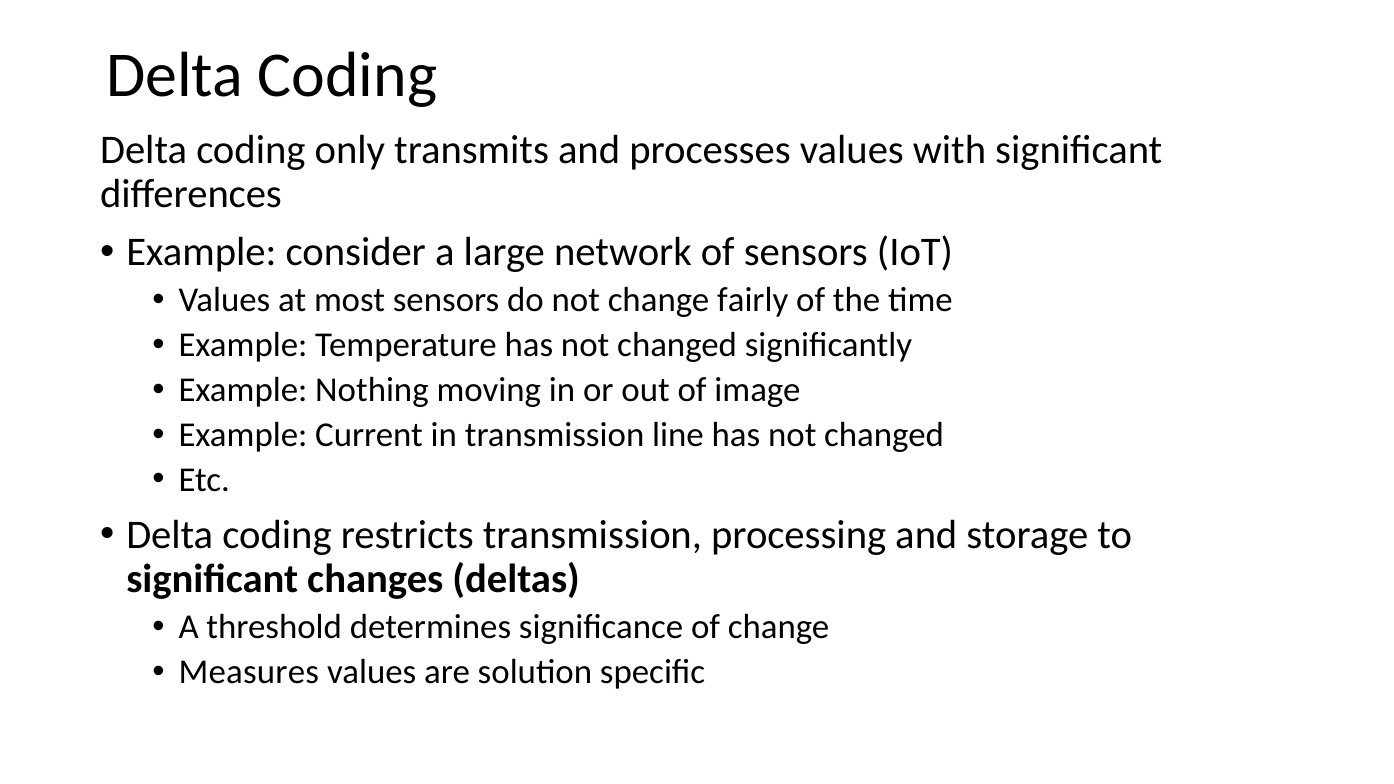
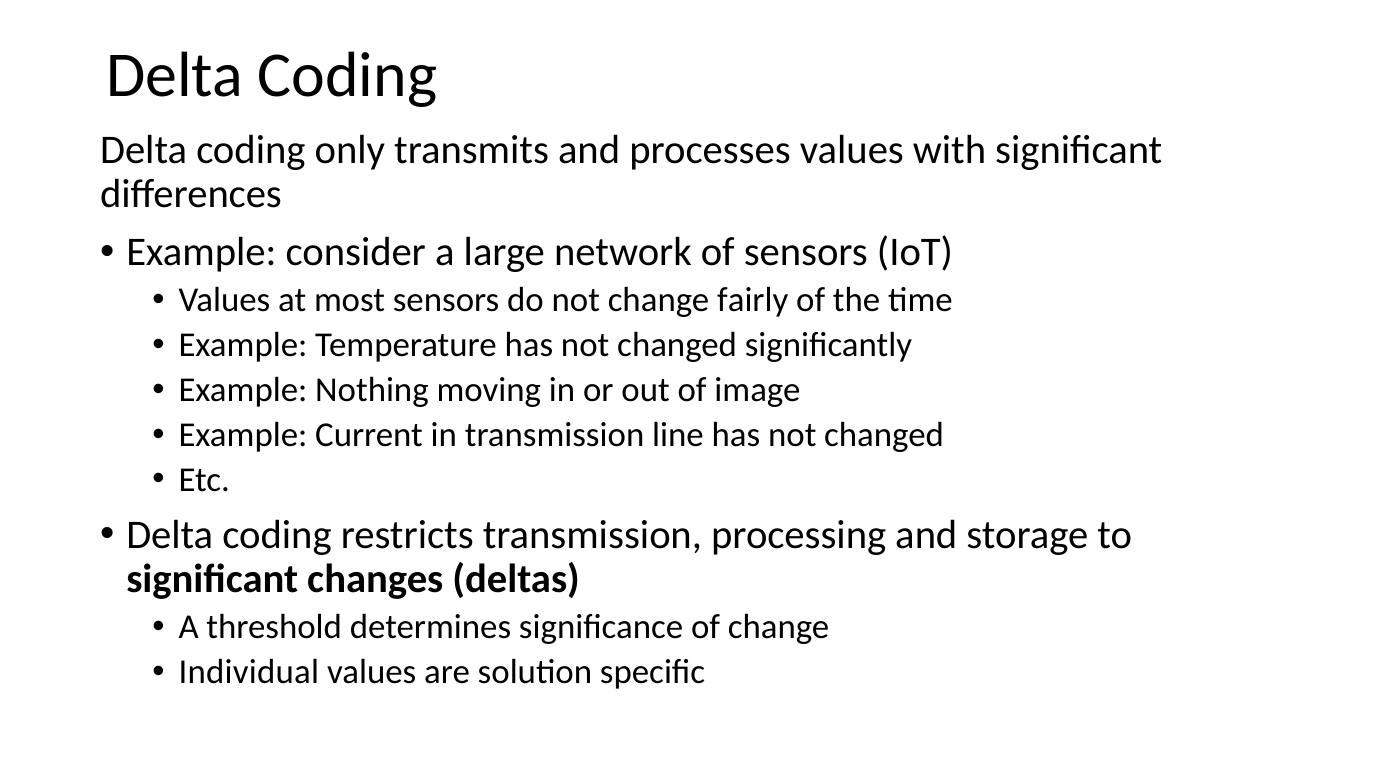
Measures: Measures -> Individual (249, 672)
